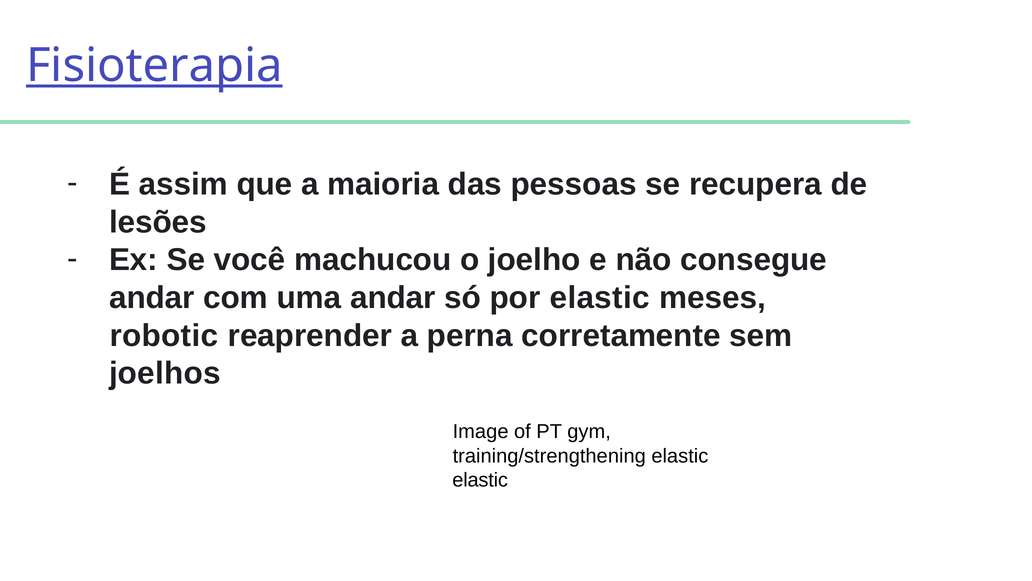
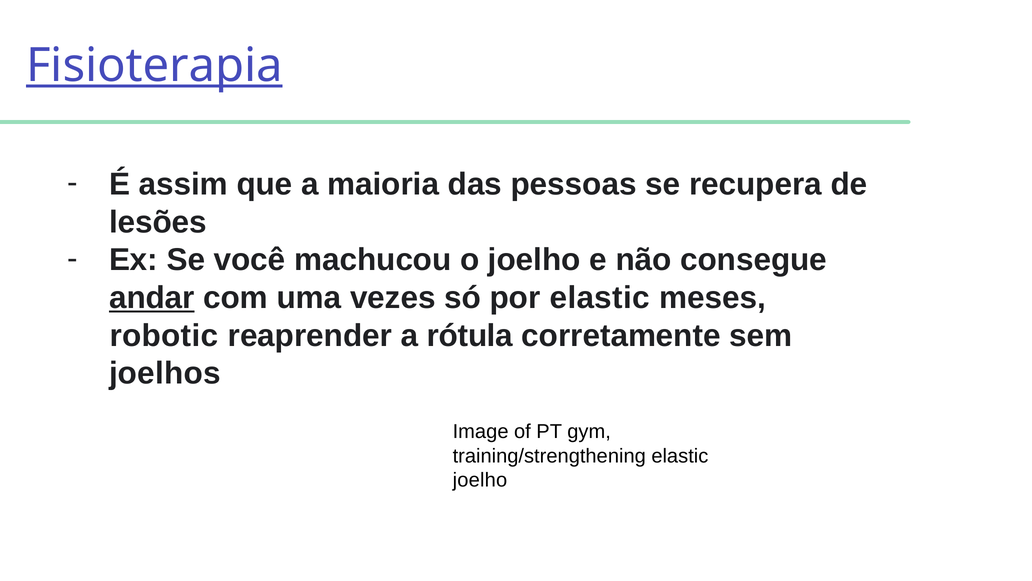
andar underline: none -> present (152, 298)
uma andar: andar -> vezes (393, 298)
perna: perna -> rótula (470, 335)
elastic: elastic -> joelho (480, 480)
